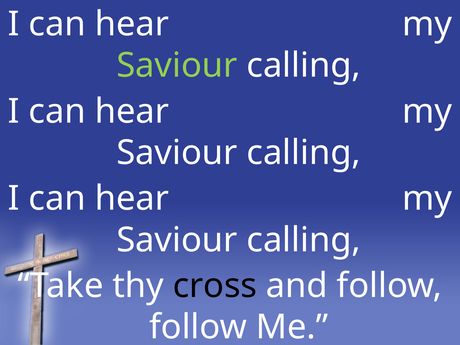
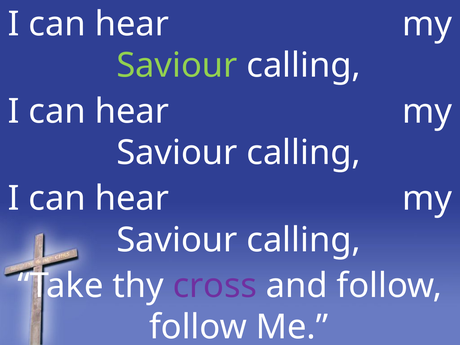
cross colour: black -> purple (215, 286)
